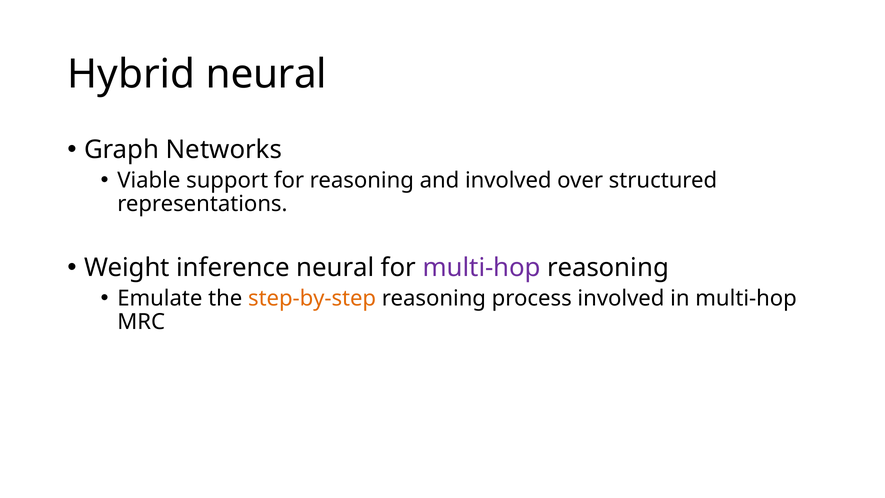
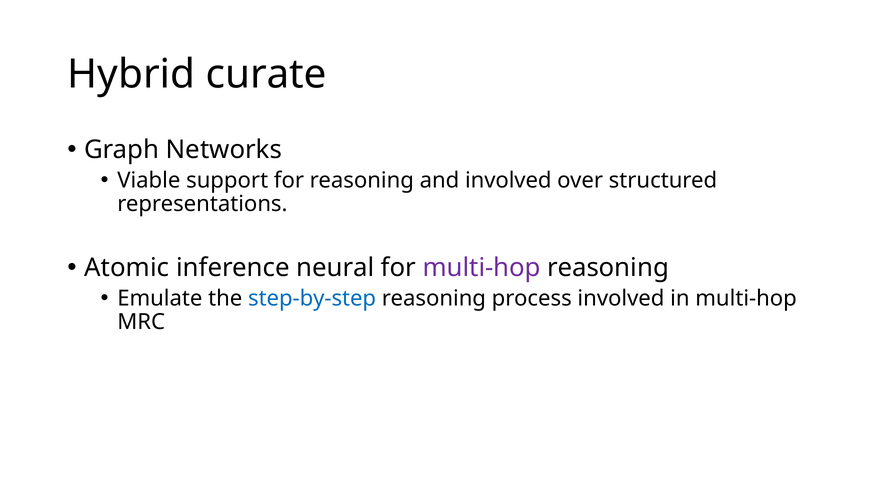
Hybrid neural: neural -> curate (266, 74)
Weight: Weight -> Atomic (127, 268)
step-by-step colour: orange -> blue (312, 298)
